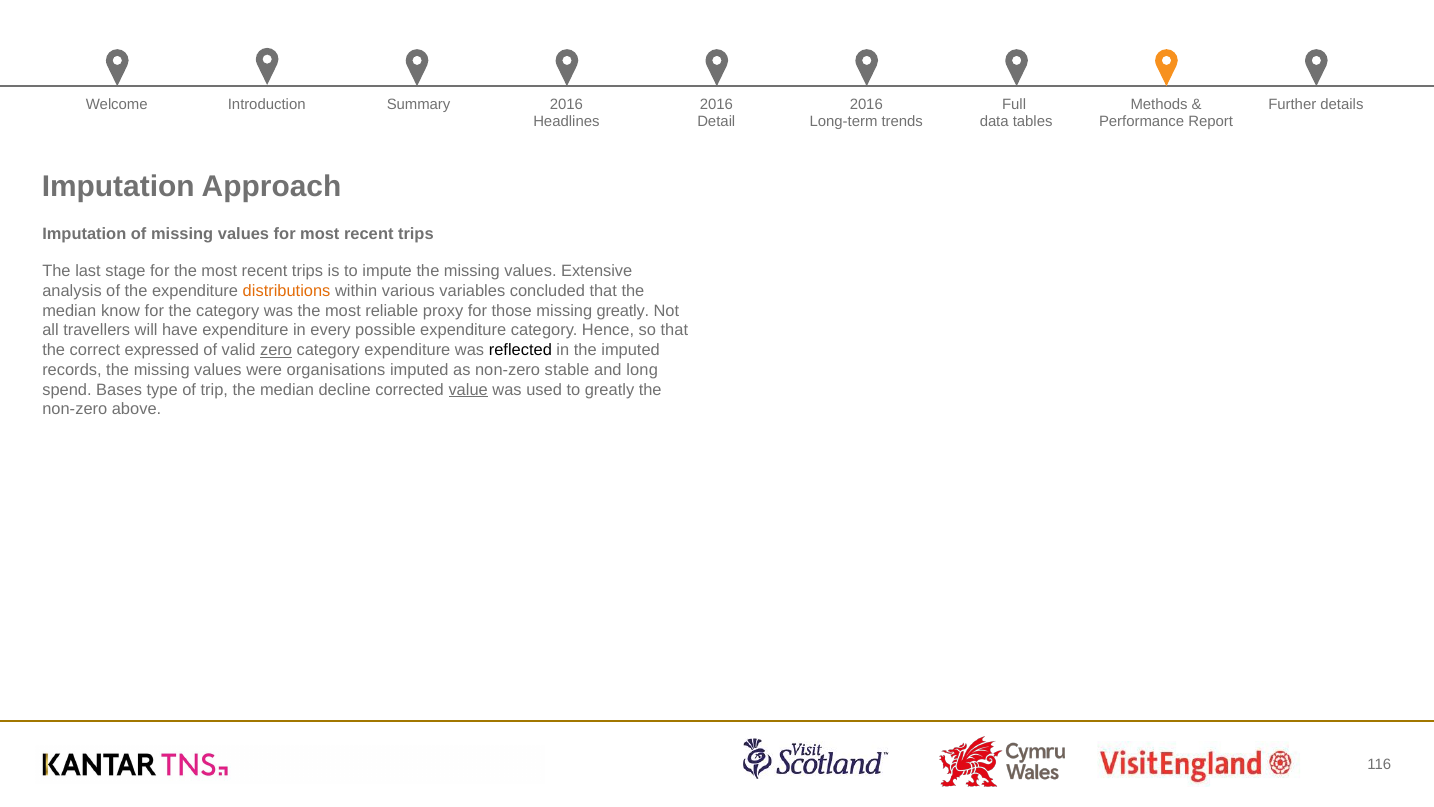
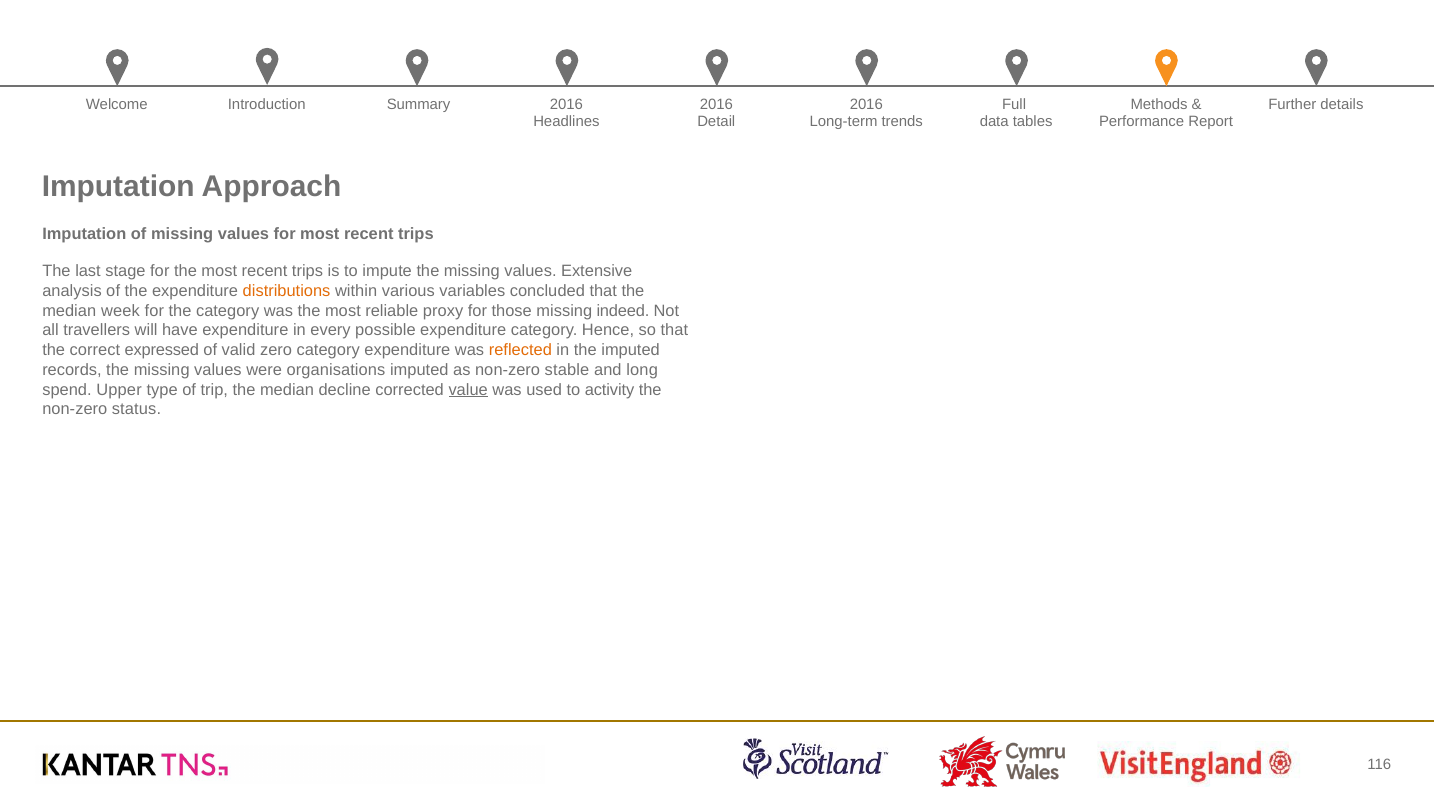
know: know -> week (120, 311)
missing greatly: greatly -> indeed (623, 311)
zero underline: present -> none (276, 350)
reflected colour: black -> orange (520, 350)
Bases: Bases -> Upper (119, 390)
to greatly: greatly -> activity (610, 390)
above: above -> status (136, 409)
